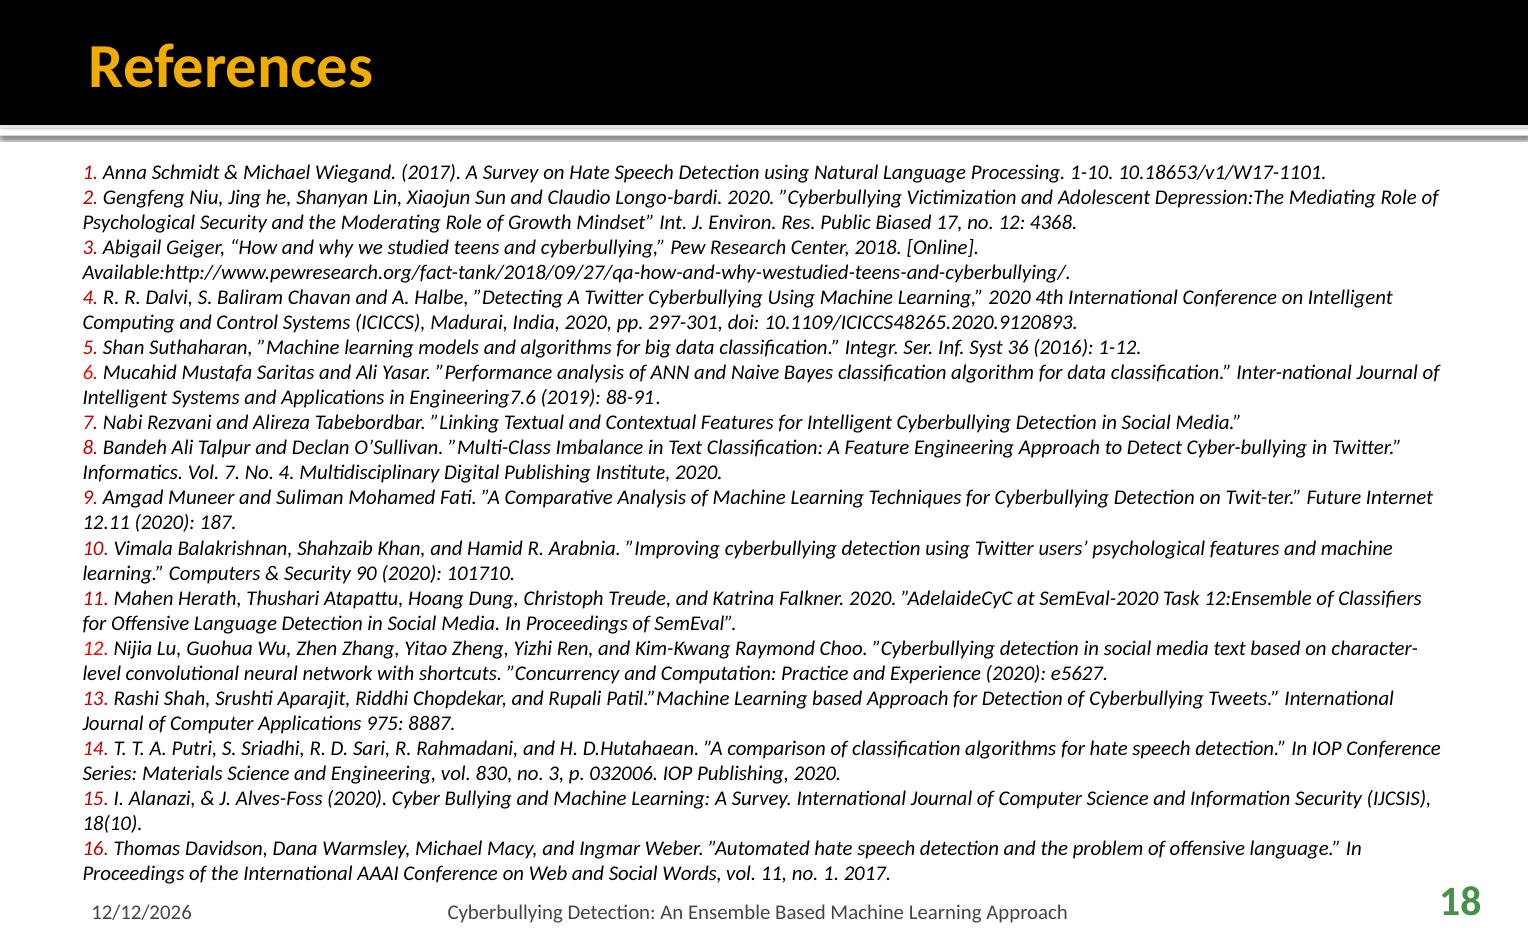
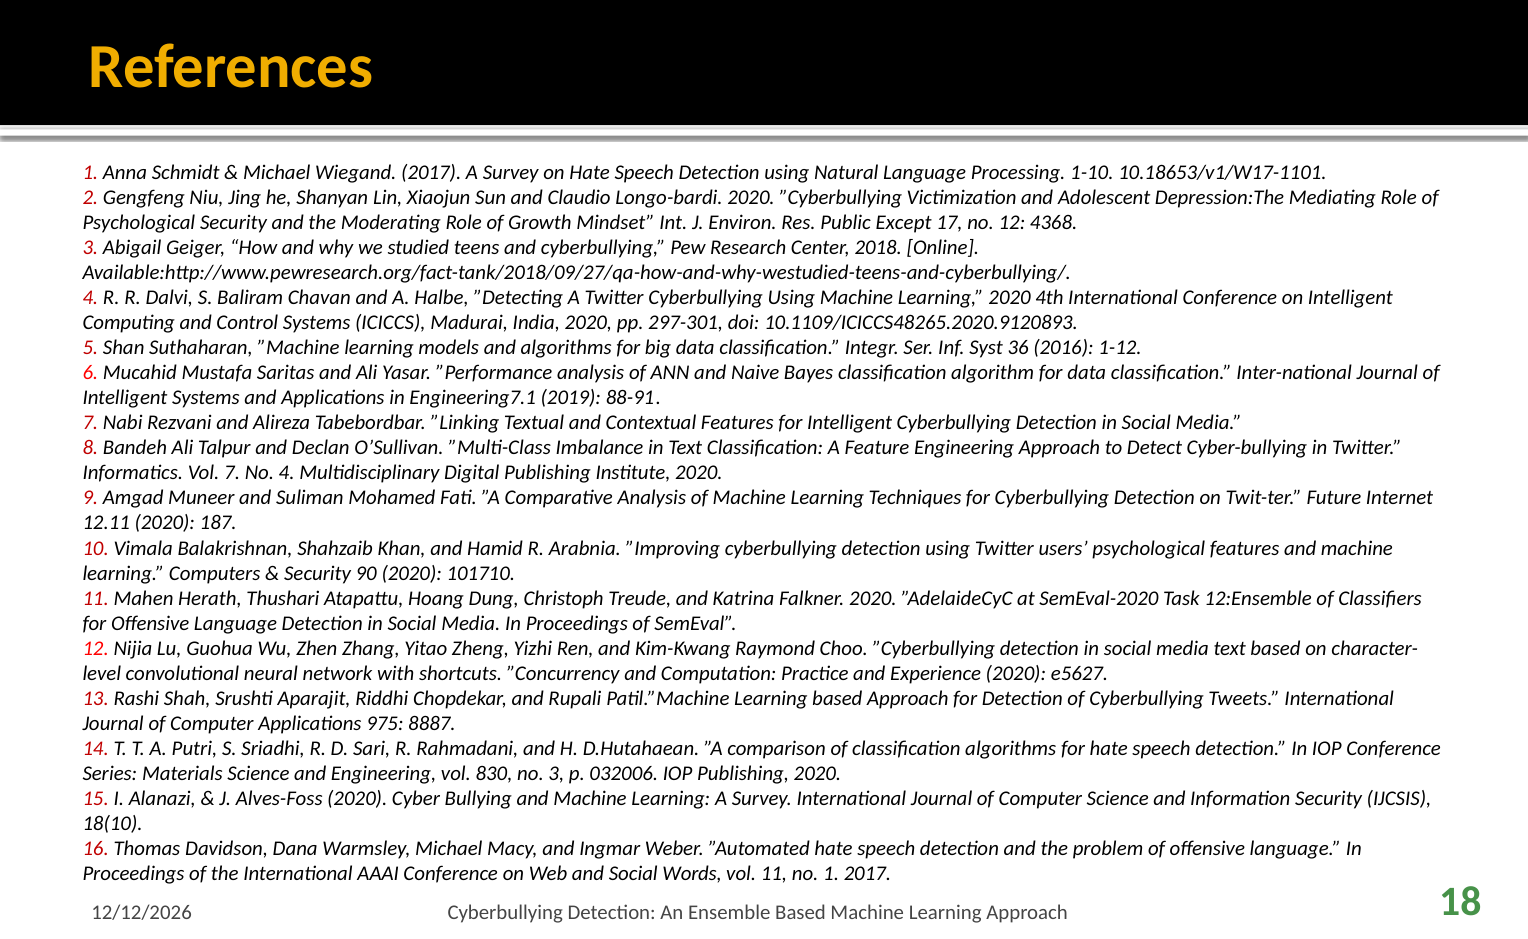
Biased: Biased -> Except (904, 223)
Engineering7.6: Engineering7.6 -> Engineering7.1 (473, 398)
